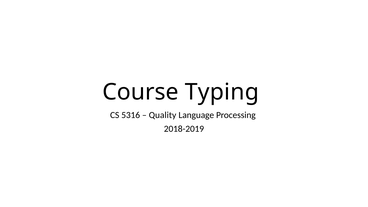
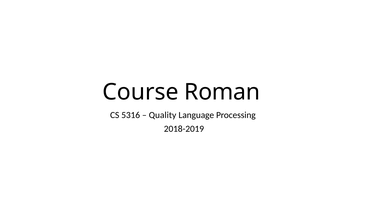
Typing: Typing -> Roman (222, 92)
